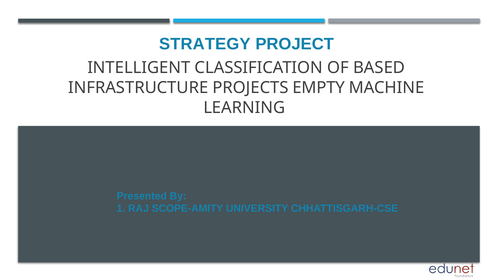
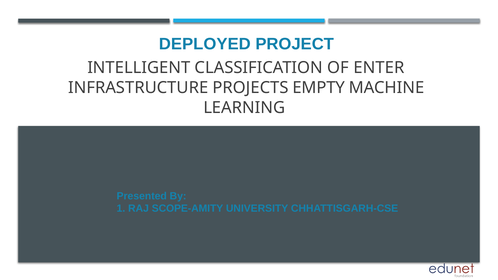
STRATEGY: STRATEGY -> DEPLOYED (205, 44)
BASED: BASED -> ENTER (379, 68)
